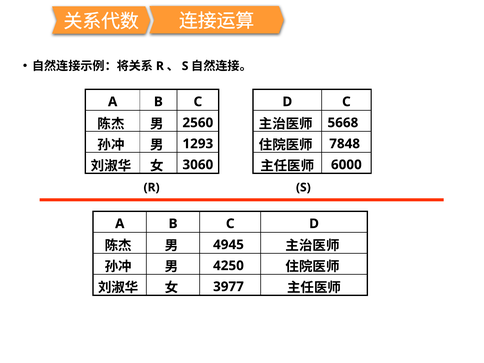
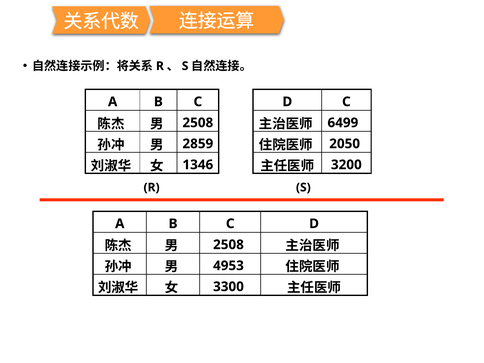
2560: 2560 -> 2508 (198, 123)
5668: 5668 -> 6499 (343, 123)
1293: 1293 -> 2859 (198, 144)
7848: 7848 -> 2050 (345, 144)
3060: 3060 -> 1346 (198, 165)
6000: 6000 -> 3200 (346, 165)
4945: 4945 -> 2508 (228, 245)
4250: 4250 -> 4953 (228, 266)
3977: 3977 -> 3300 (228, 287)
